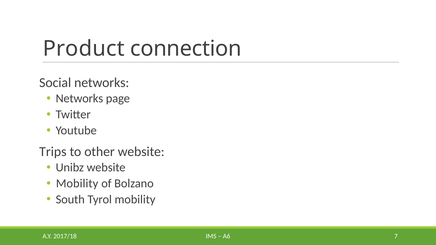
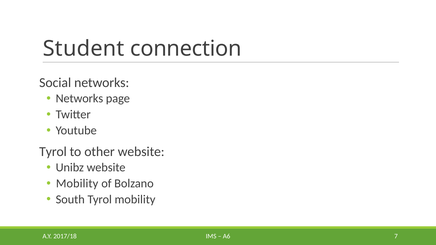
Product: Product -> Student (84, 49)
Trips: Trips -> Tyrol (53, 152)
